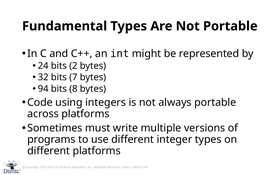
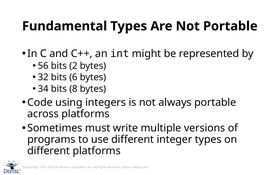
24: 24 -> 56 (43, 66)
7: 7 -> 6 (73, 77)
94: 94 -> 34 (43, 89)
